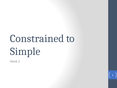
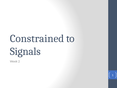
Simple: Simple -> Signals (25, 51)
